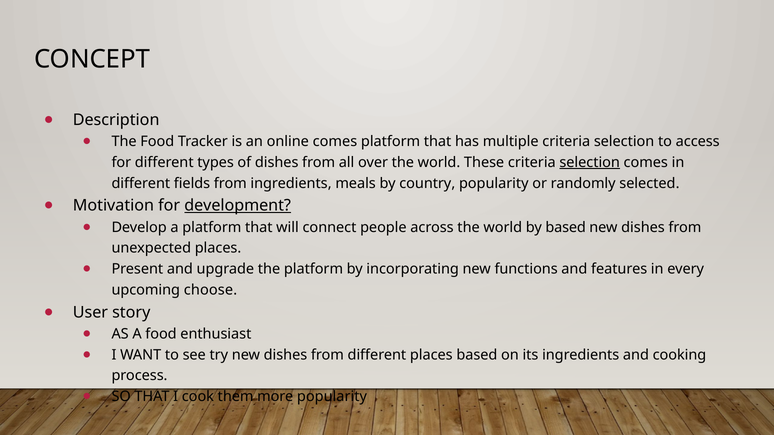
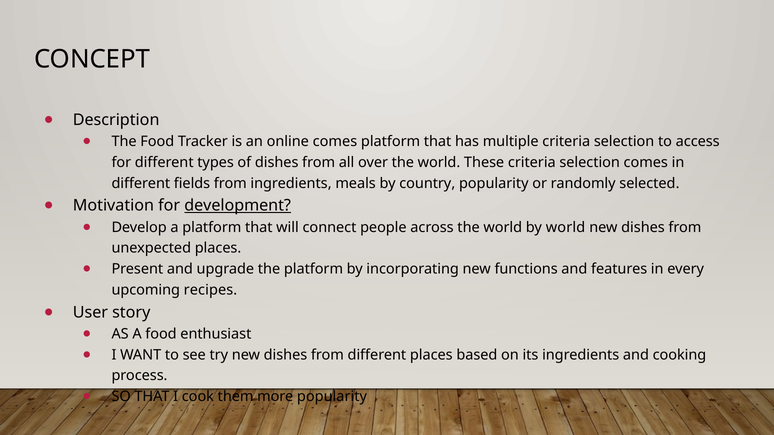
selection underline: present -> none (590, 163)
by based: based -> world (566, 228)
choose: choose -> recipes (210, 290)
